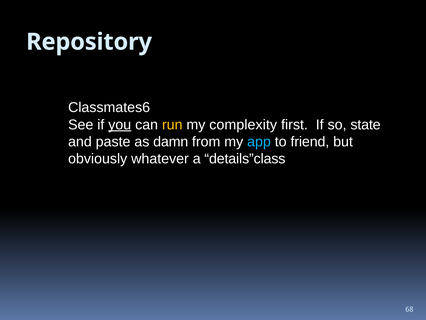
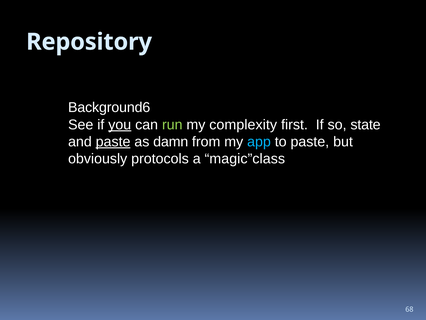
Classmates6: Classmates6 -> Background6 (109, 107)
run colour: yellow -> light green (172, 124)
paste underline: none -> present (113, 142)
to friend: friend -> paste (310, 142)
whatever: whatever -> protocols (160, 159)
details”class: details”class -> magic”class (245, 159)
